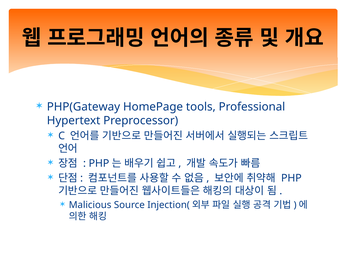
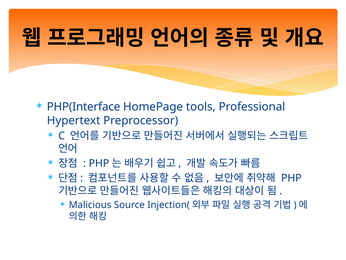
PHP(Gateway: PHP(Gateway -> PHP(Interface (84, 107)
